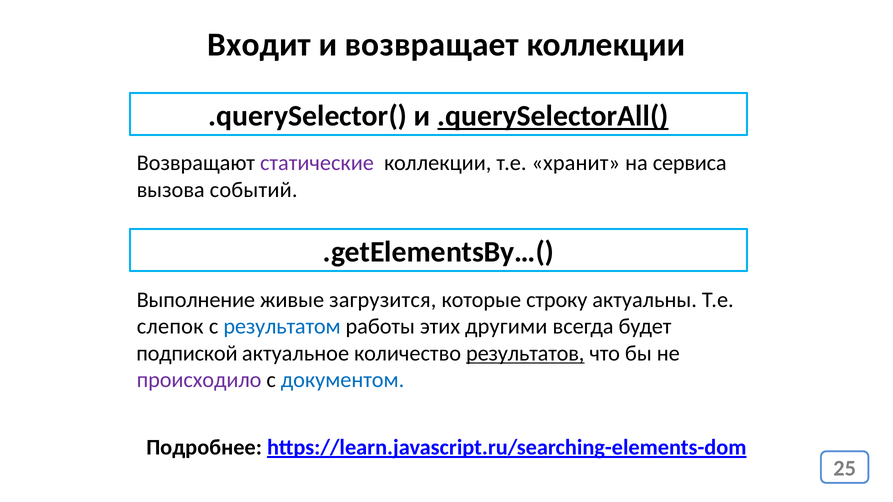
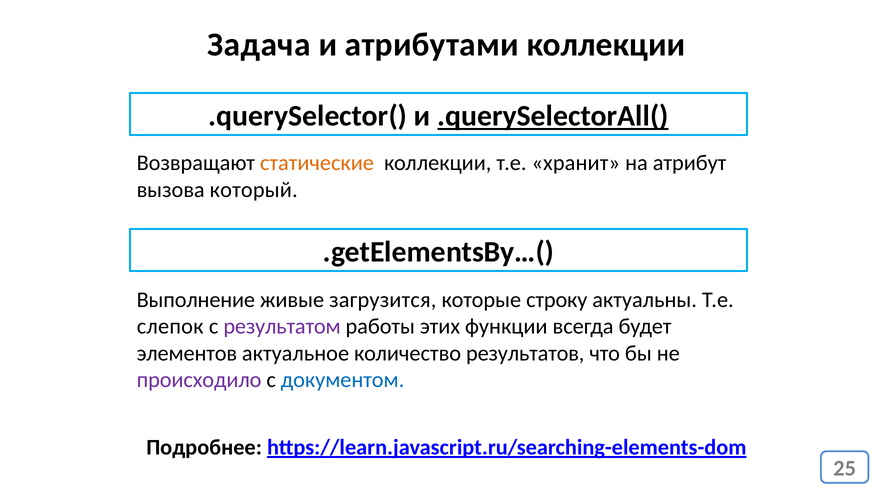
Входит: Входит -> Задача (259, 45)
возвращает: возвращает -> атрибутами (432, 45)
статические colour: purple -> orange (317, 163)
сервиса: сервиса -> атрибут (690, 163)
событий: событий -> который (254, 190)
результатом colour: blue -> purple (282, 327)
другими: другими -> функции (506, 327)
подпиской: подпиской -> элементов (187, 354)
результатов underline: present -> none (525, 354)
